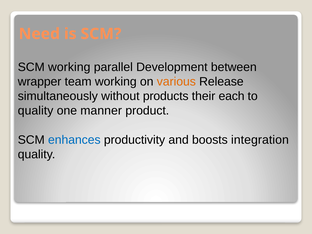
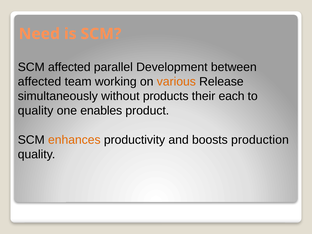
SCM working: working -> affected (69, 67)
wrapper: wrapper -> affected (40, 82)
manner: manner -> enables (101, 111)
enhances colour: blue -> orange (74, 140)
integration: integration -> production (260, 140)
